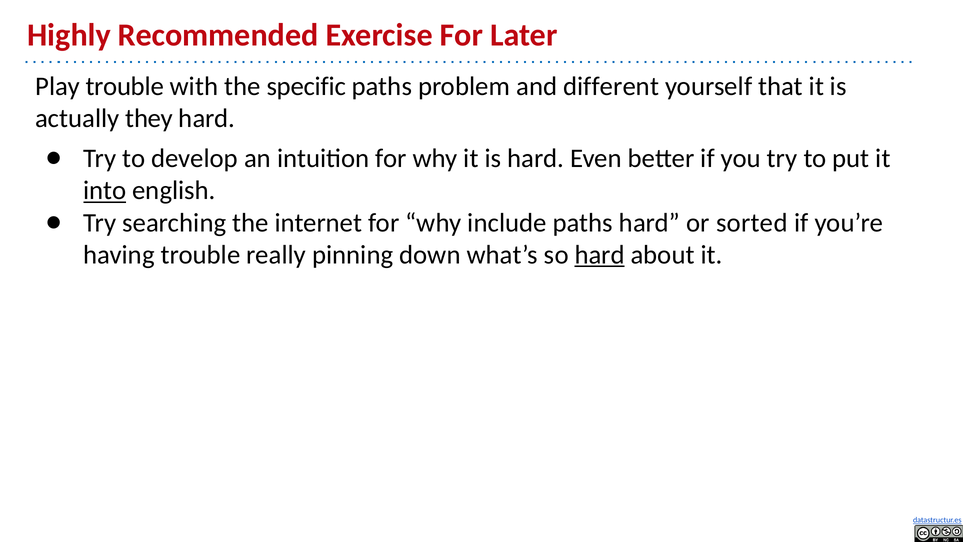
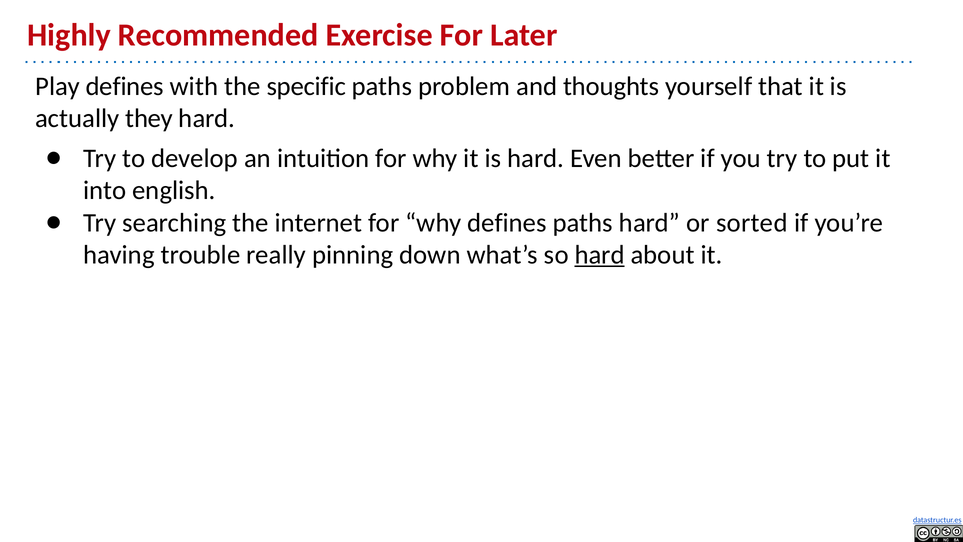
Play trouble: trouble -> defines (125, 86)
different: different -> thoughts (611, 86)
into underline: present -> none (105, 191)
why include: include -> defines (507, 223)
